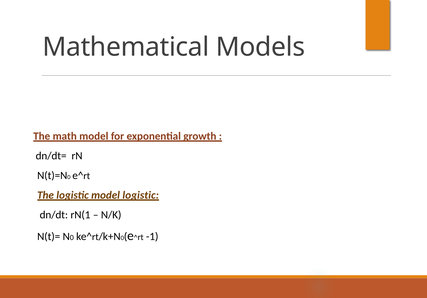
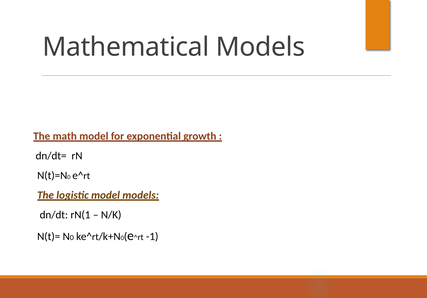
model logistic: logistic -> models (141, 195)
